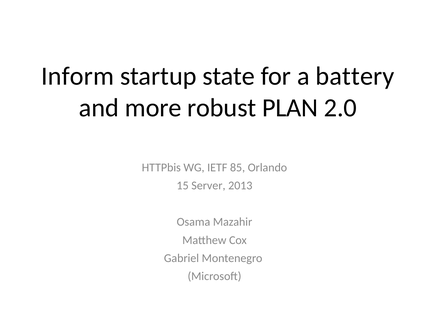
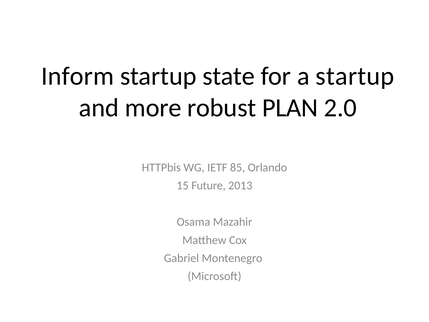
a battery: battery -> startup (355, 76)
Server: Server -> Future (208, 186)
